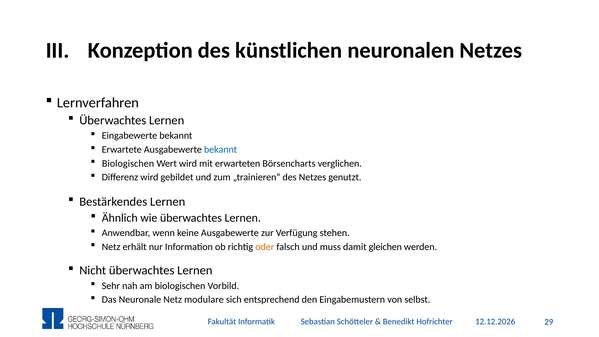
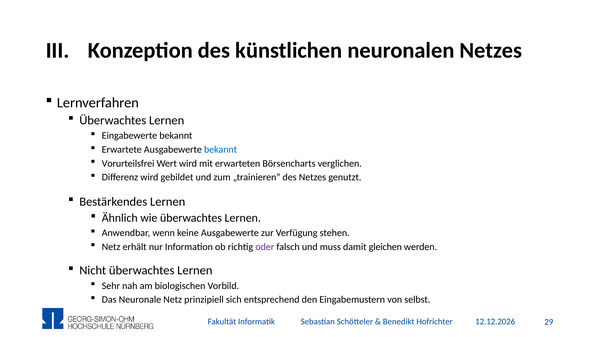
Biologischen: Biologischen -> Vorurteilsfrei (128, 163)
oder colour: orange -> purple (265, 247)
modulare: modulare -> prinzipiell (204, 300)
